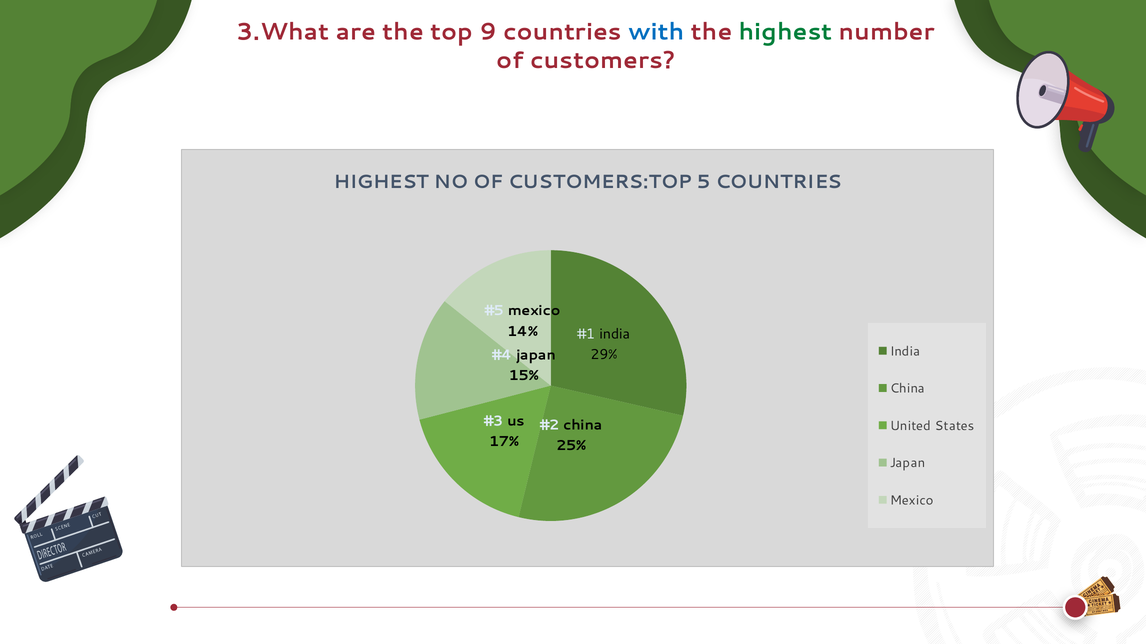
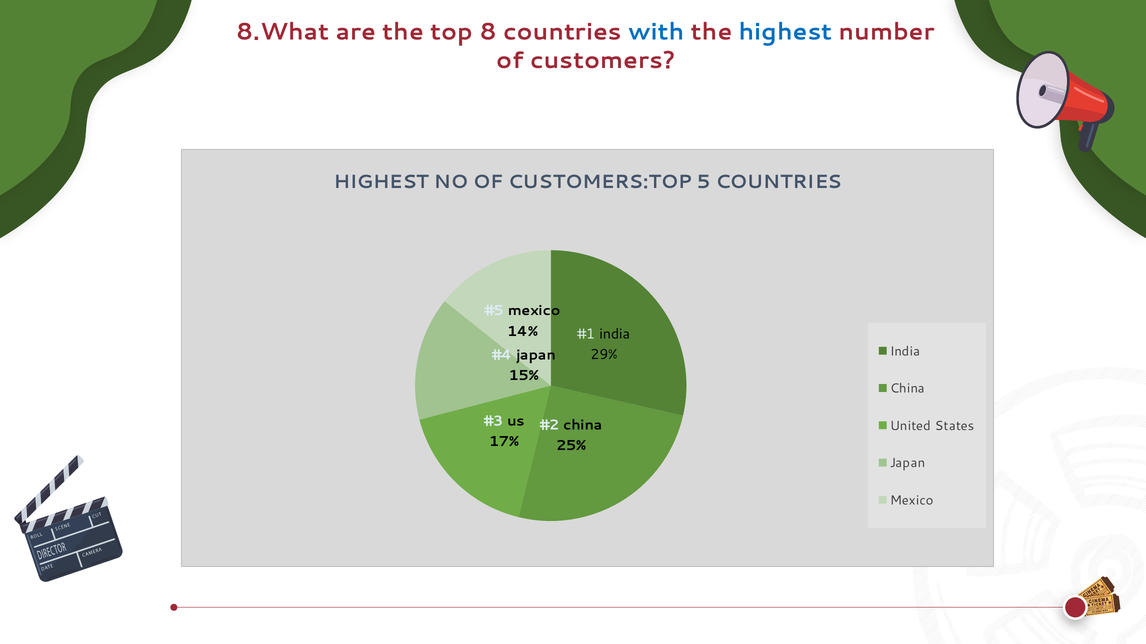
3.What: 3.What -> 8.What (283, 32)
9: 9 -> 8 (488, 32)
highest colour: green -> blue (786, 32)
